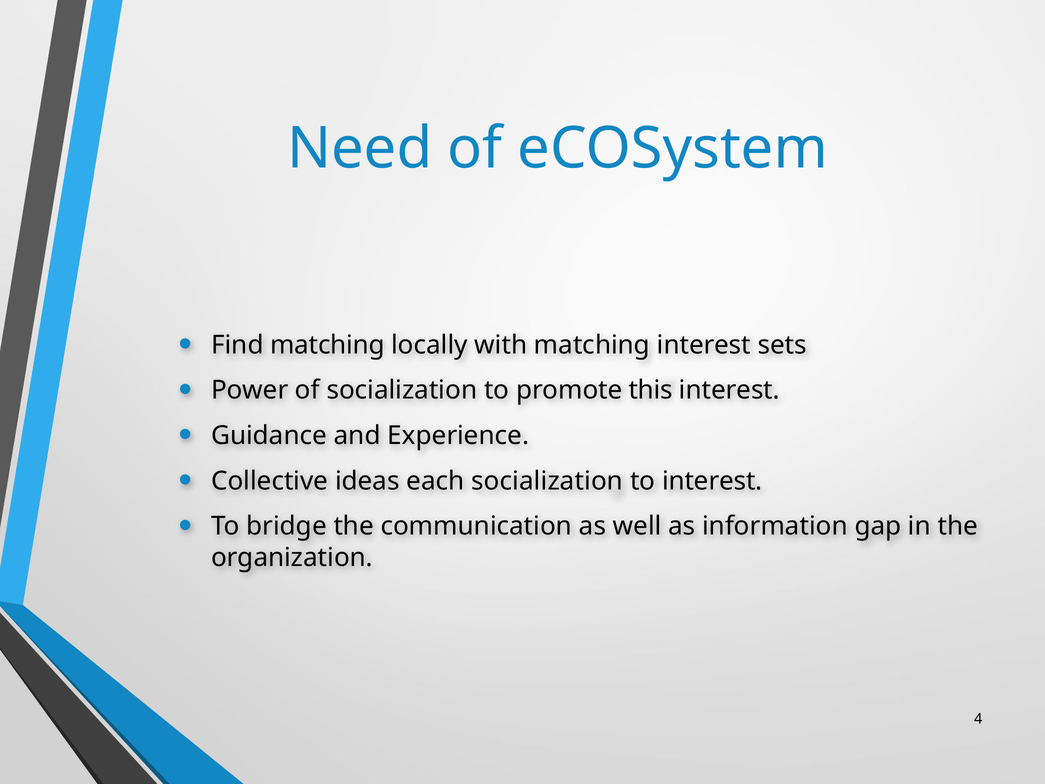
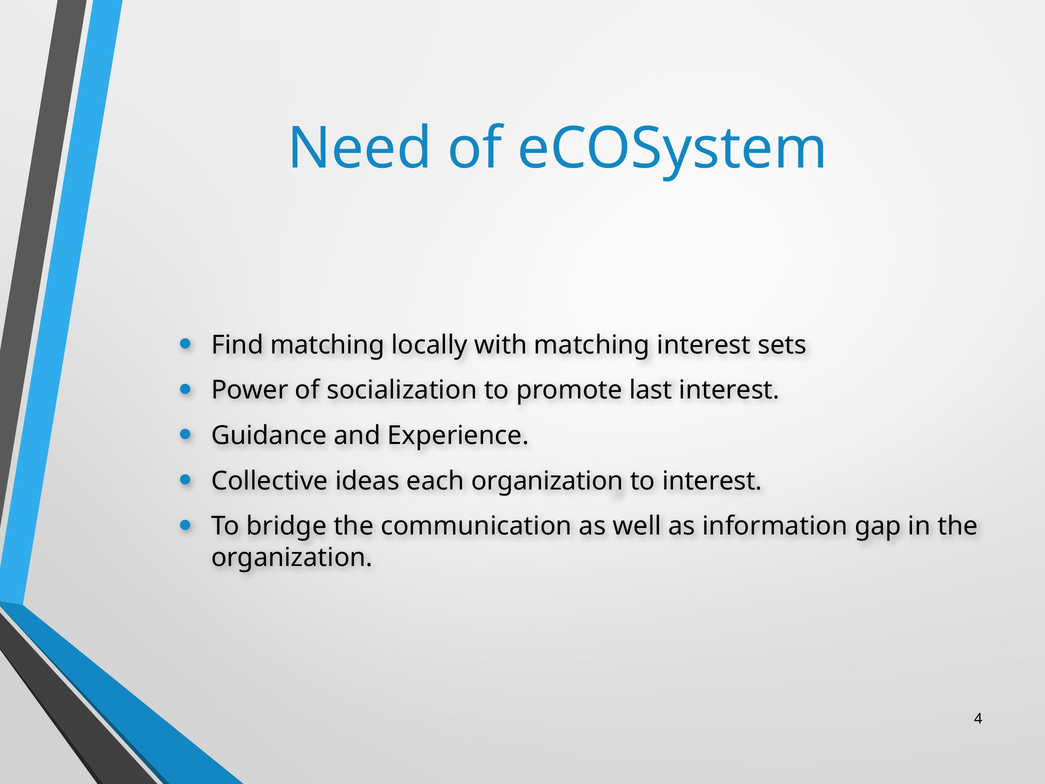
this: this -> last (651, 390)
each socialization: socialization -> organization (547, 481)
